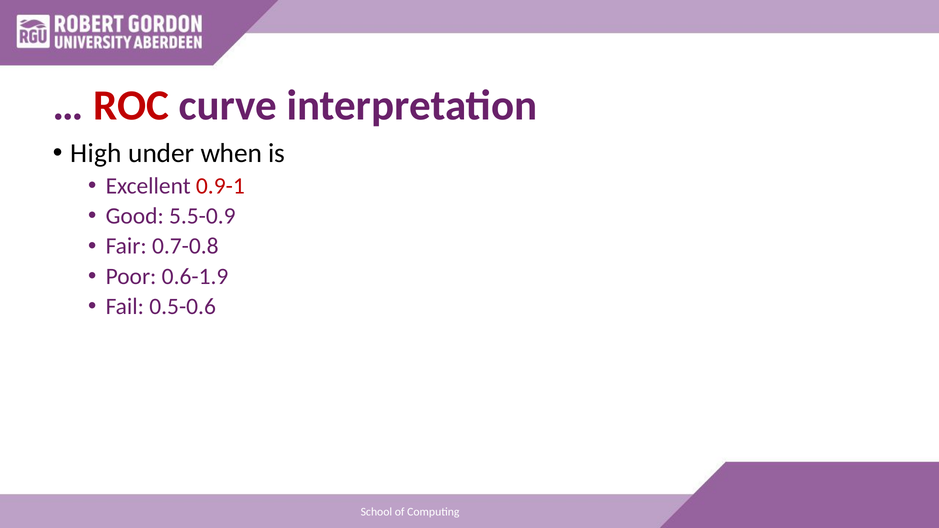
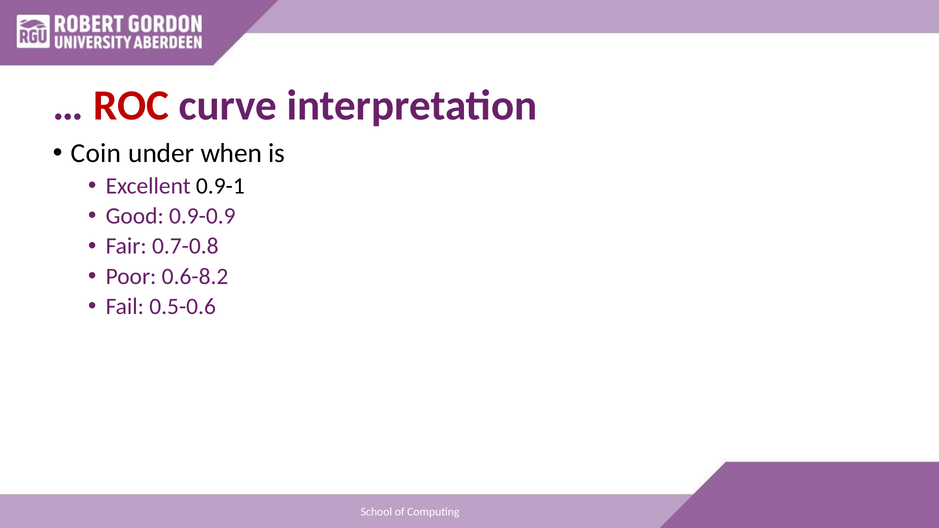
High: High -> Coin (96, 153)
0.9-1 colour: red -> black (220, 186)
5.5-0.9: 5.5-0.9 -> 0.9-0.9 (202, 216)
0.6-1.9: 0.6-1.9 -> 0.6-8.2 (195, 277)
